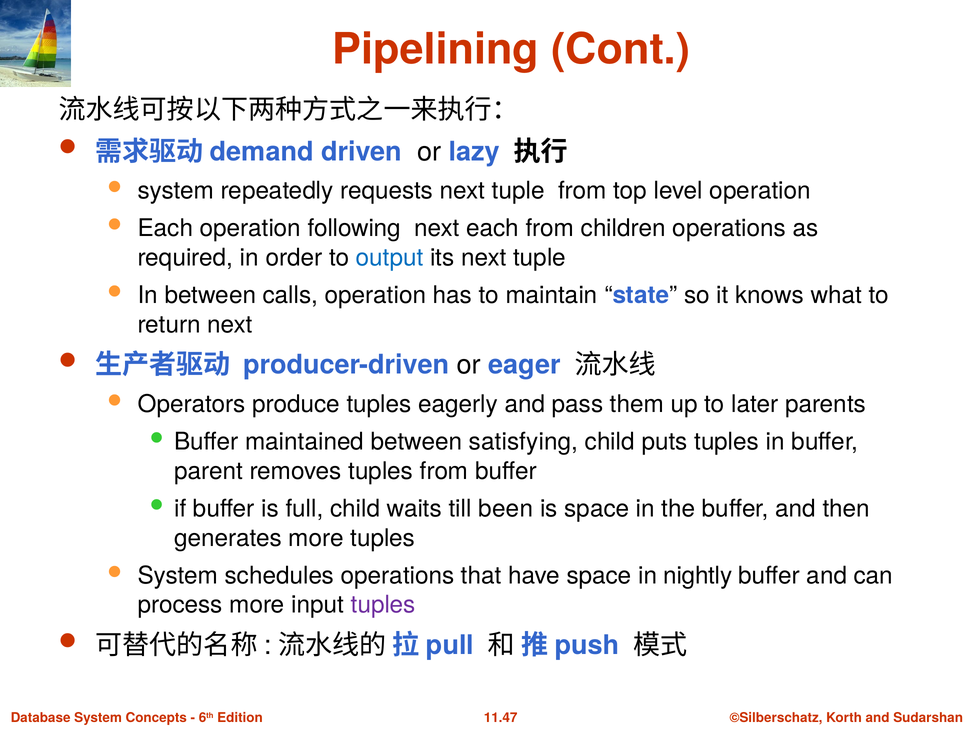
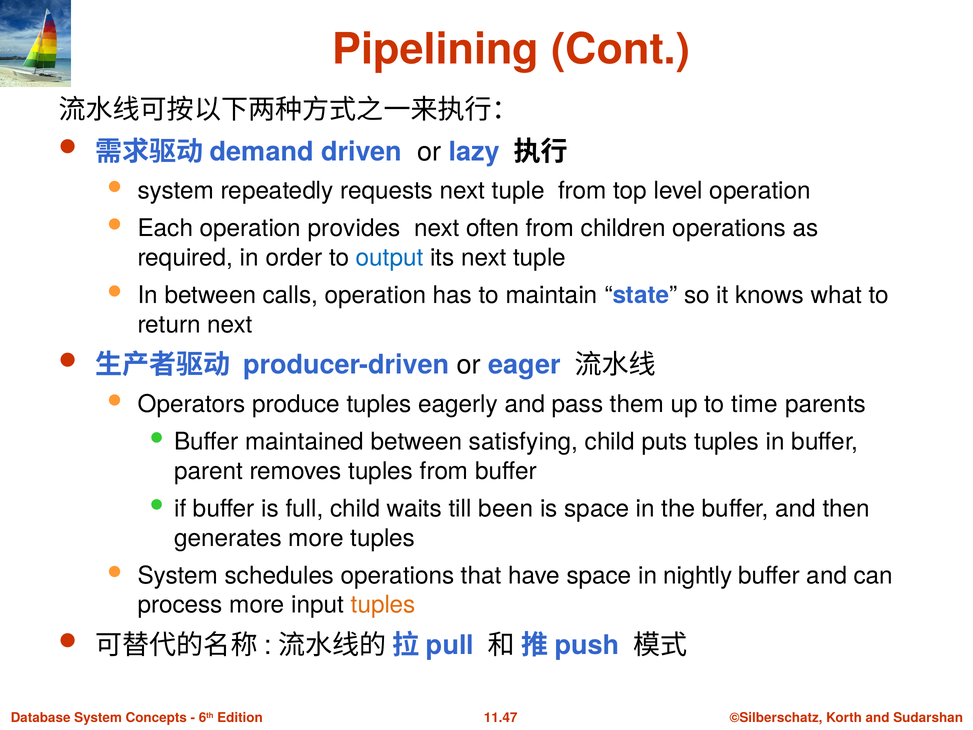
following: following -> provides (354, 228)
next each: each -> often (493, 228)
later: later -> time (755, 404)
tuples colour: purple -> orange (383, 605)
